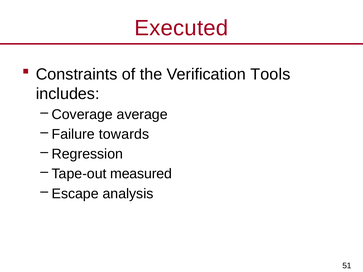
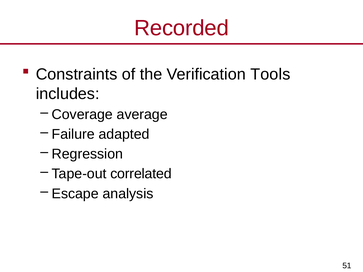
Executed: Executed -> Recorded (182, 28)
towards: towards -> adapted (124, 134)
measured: measured -> correlated (141, 174)
